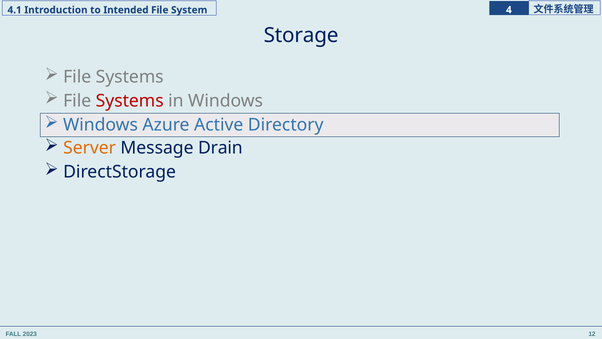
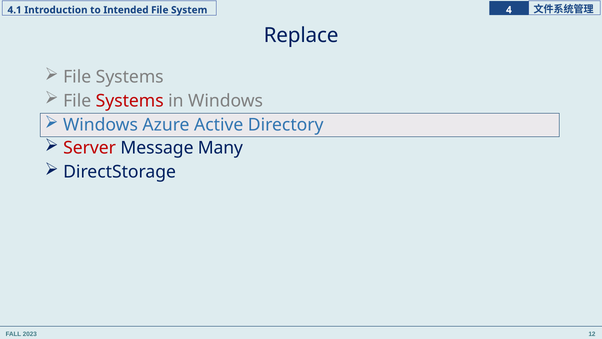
Storage: Storage -> Replace (301, 35)
Server colour: orange -> red (90, 148)
Drain: Drain -> Many (220, 148)
